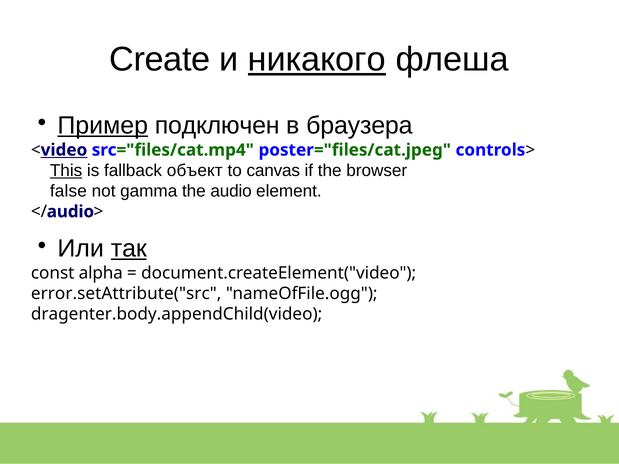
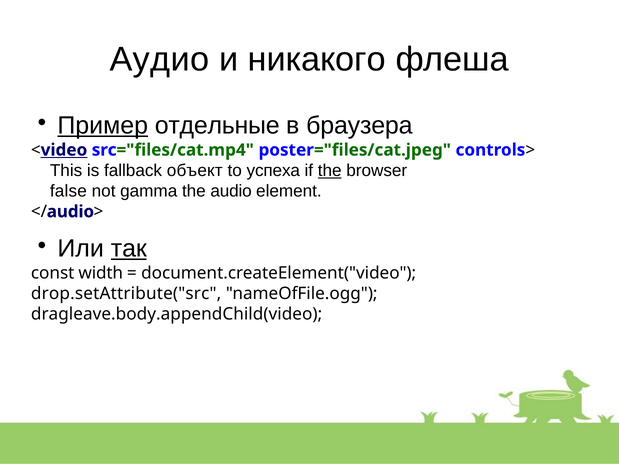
Create: Create -> Аудио (159, 60)
никакого underline: present -> none (317, 60)
подключен: подключен -> отдельные (217, 125)
This underline: present -> none (66, 171)
canvas: canvas -> успеха (273, 171)
the underline: none -> present (330, 171)
alpha: alpha -> width (101, 273)
error.setAttribute("src: error.setAttribute("src -> drop.setAttribute("src (126, 294)
dragenter.body.appendChild(video: dragenter.body.appendChild(video -> dragleave.body.appendChild(video (177, 314)
